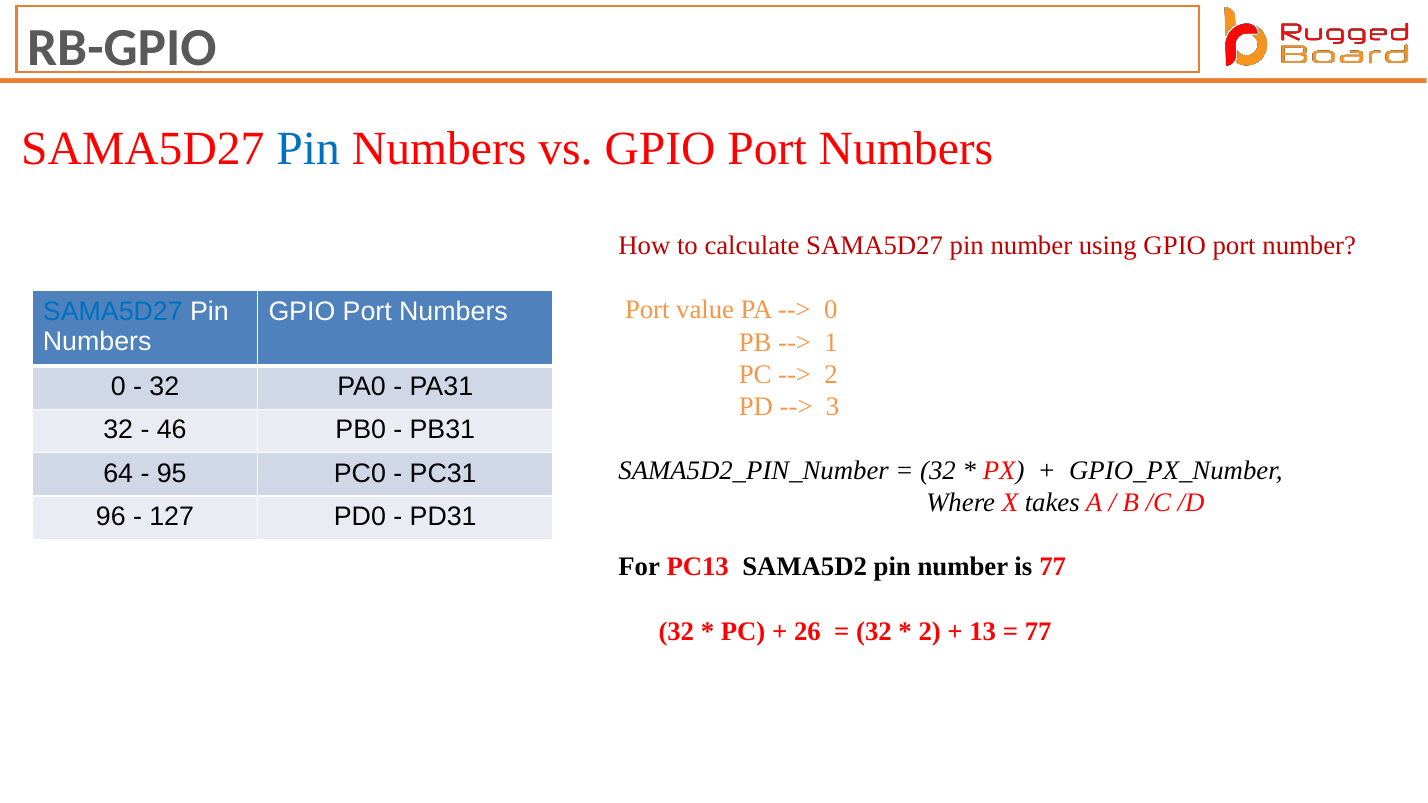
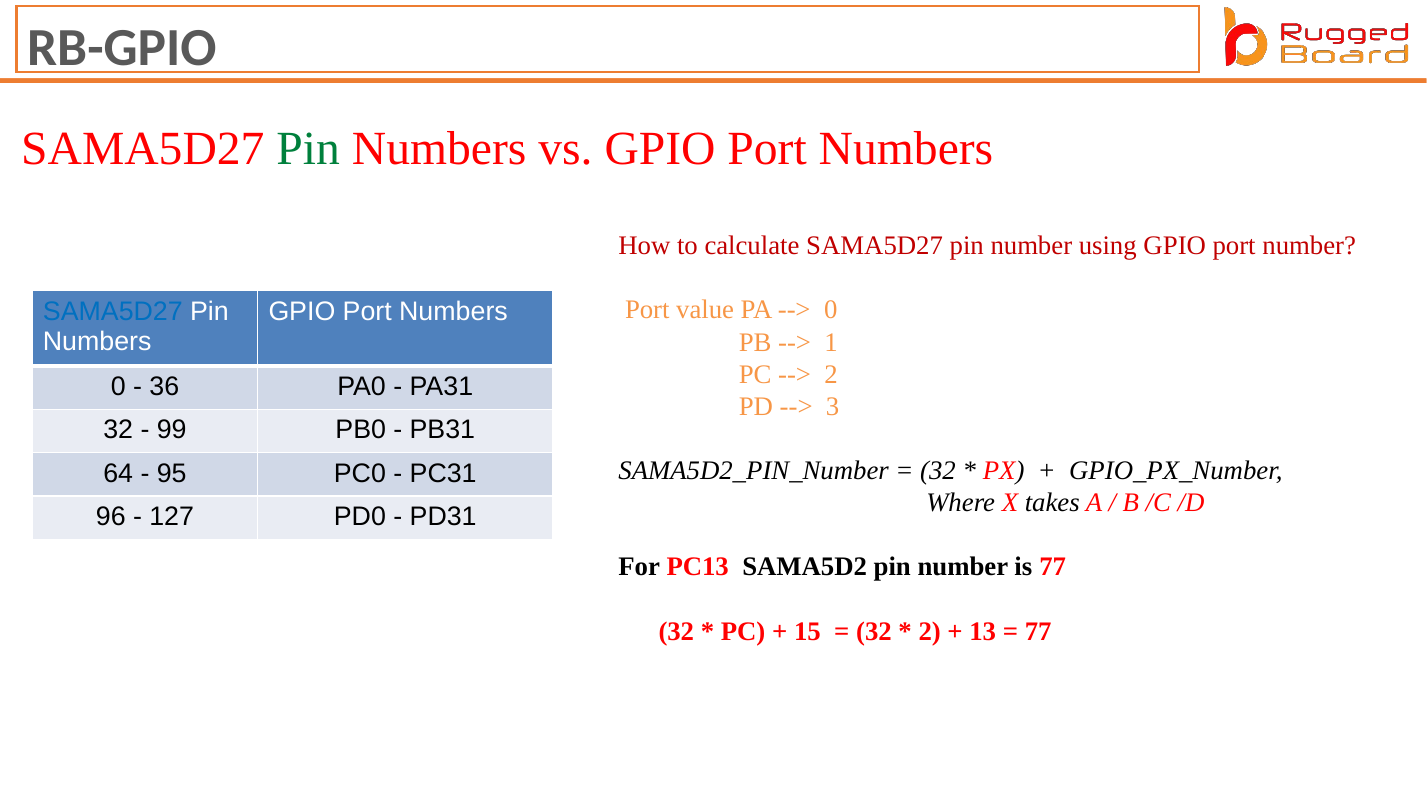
Pin colour: blue -> green (308, 149)
32: 32 -> 36 (164, 387)
46: 46 -> 99 (172, 430)
26: 26 -> 15 (807, 631)
